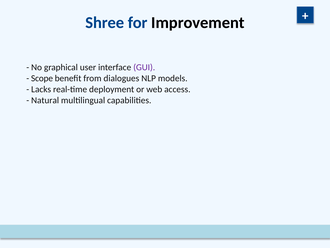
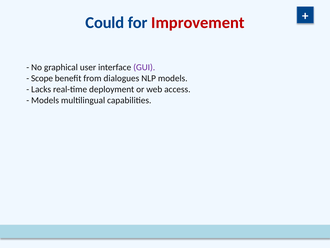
Shree: Shree -> Could (105, 23)
Improvement colour: black -> red (198, 23)
Natural: Natural -> Models (45, 100)
